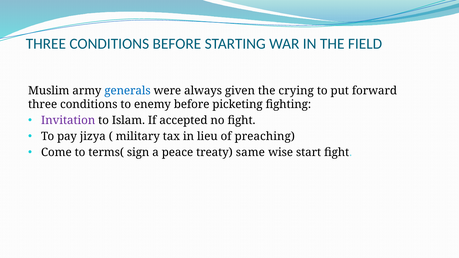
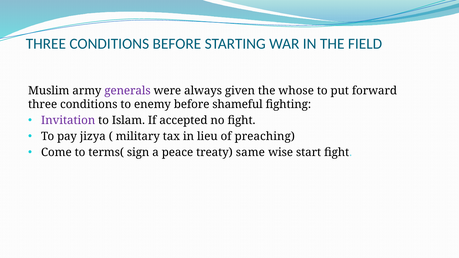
generals colour: blue -> purple (127, 91)
crying: crying -> whose (296, 91)
picketing: picketing -> shameful (238, 104)
